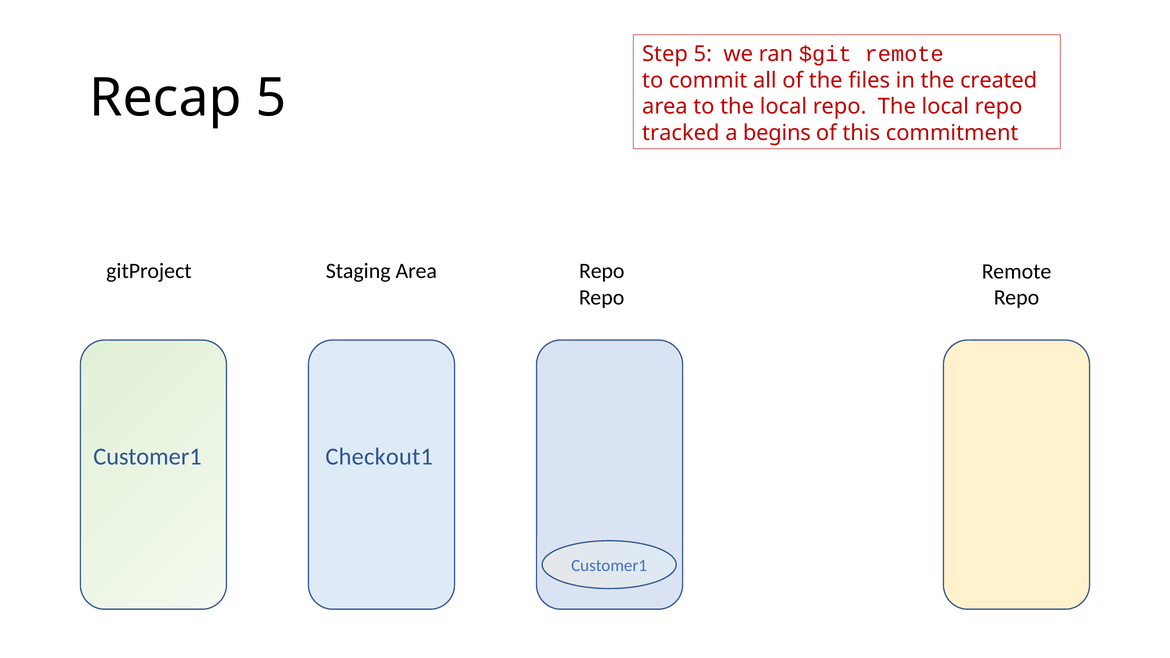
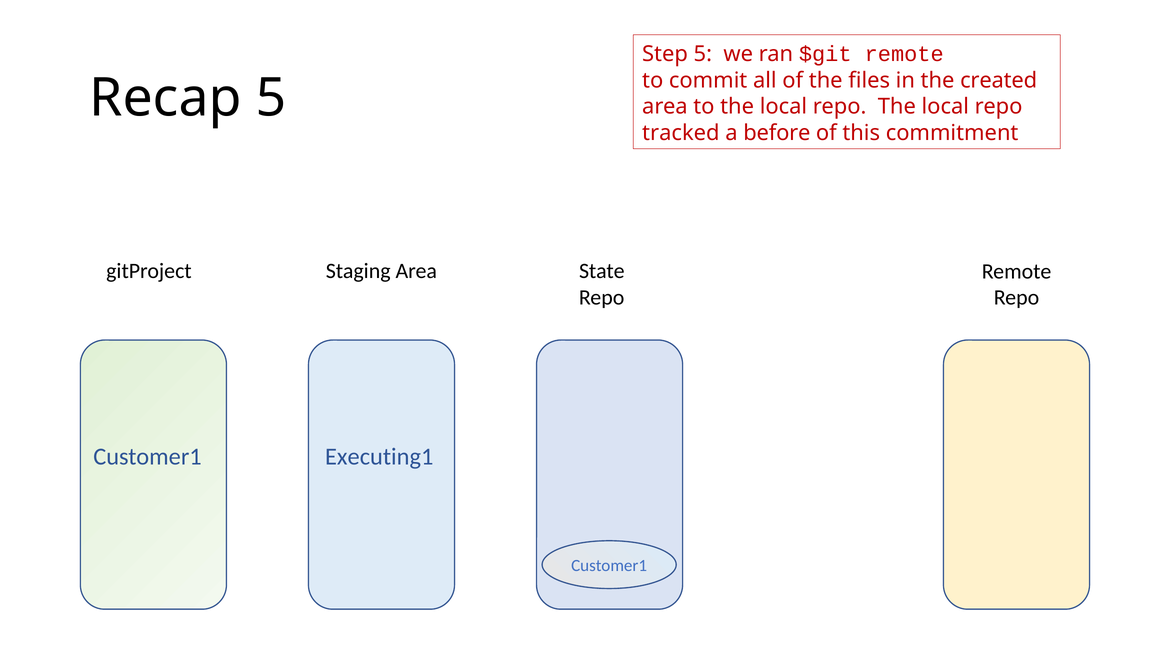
begins: begins -> before (777, 133)
Area Repo: Repo -> State (602, 271)
Checkout1: Checkout1 -> Executing1 (379, 457)
